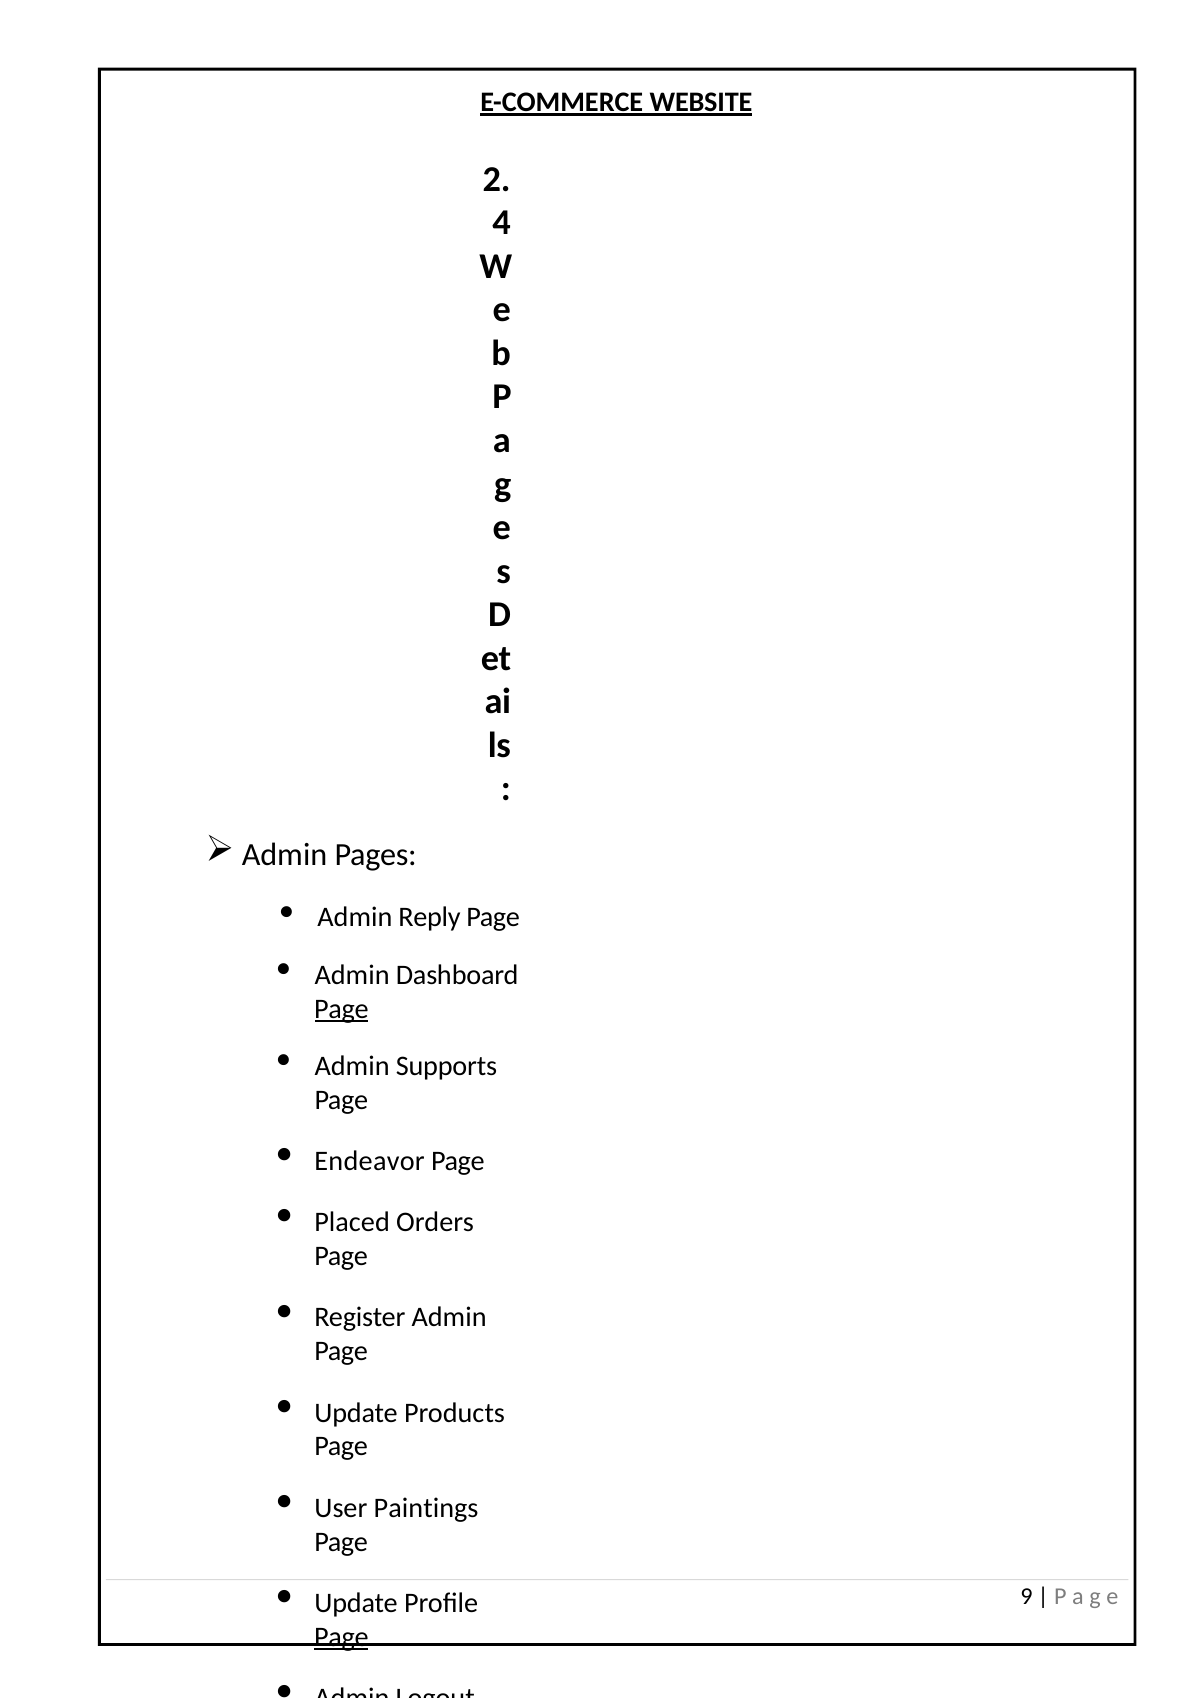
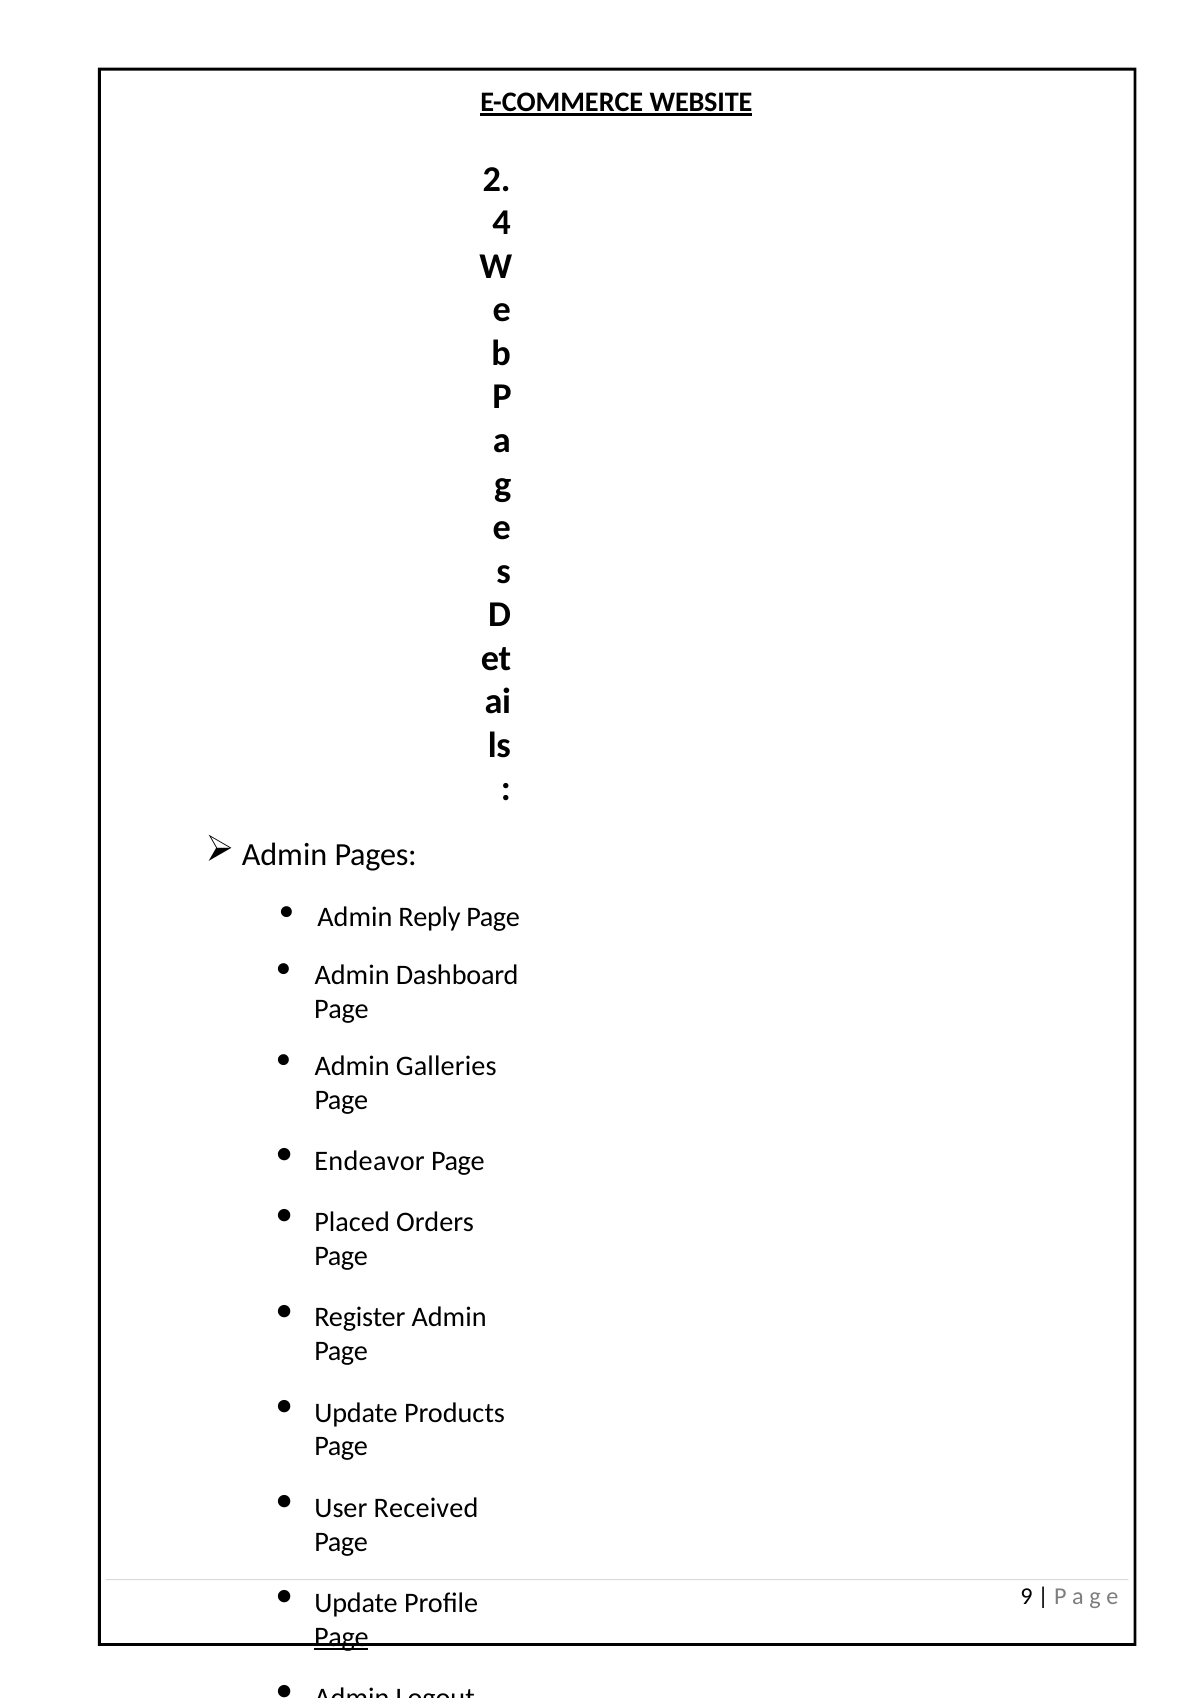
Page underline: present -> none (341, 1009)
Supports: Supports -> Galleries (446, 1066)
Paintings: Paintings -> Received (426, 1508)
